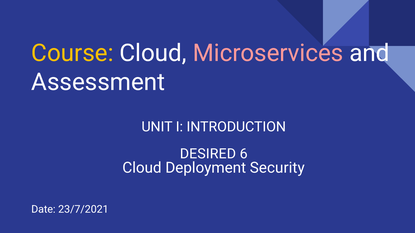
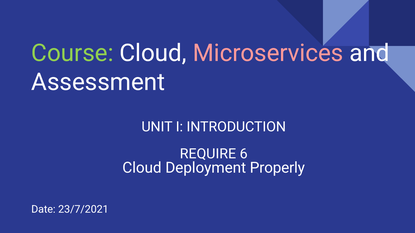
Course colour: yellow -> light green (72, 53)
DESIRED: DESIRED -> REQUIRE (208, 154)
Security: Security -> Properly (277, 168)
